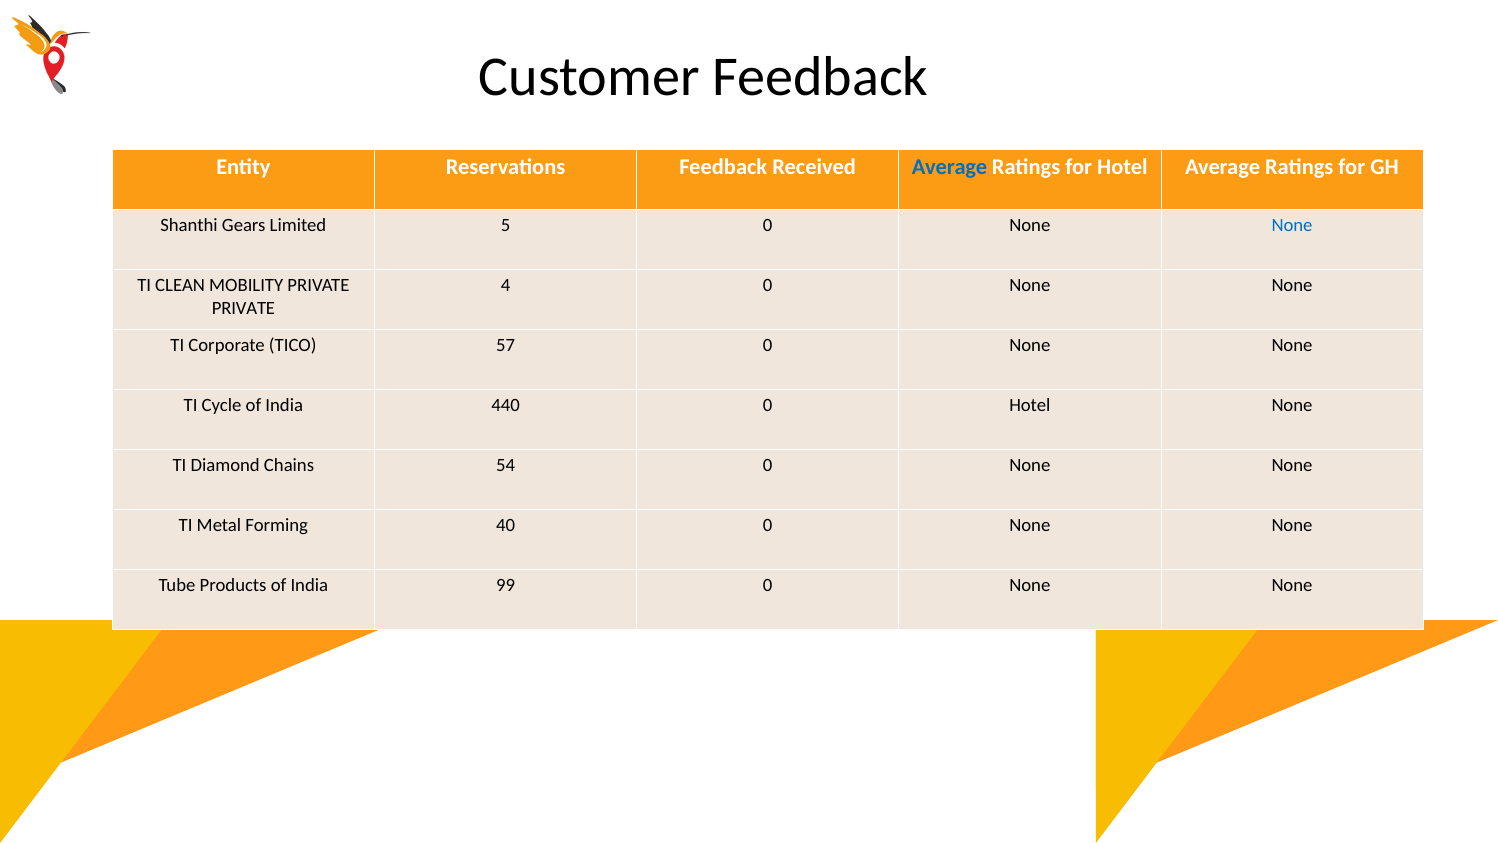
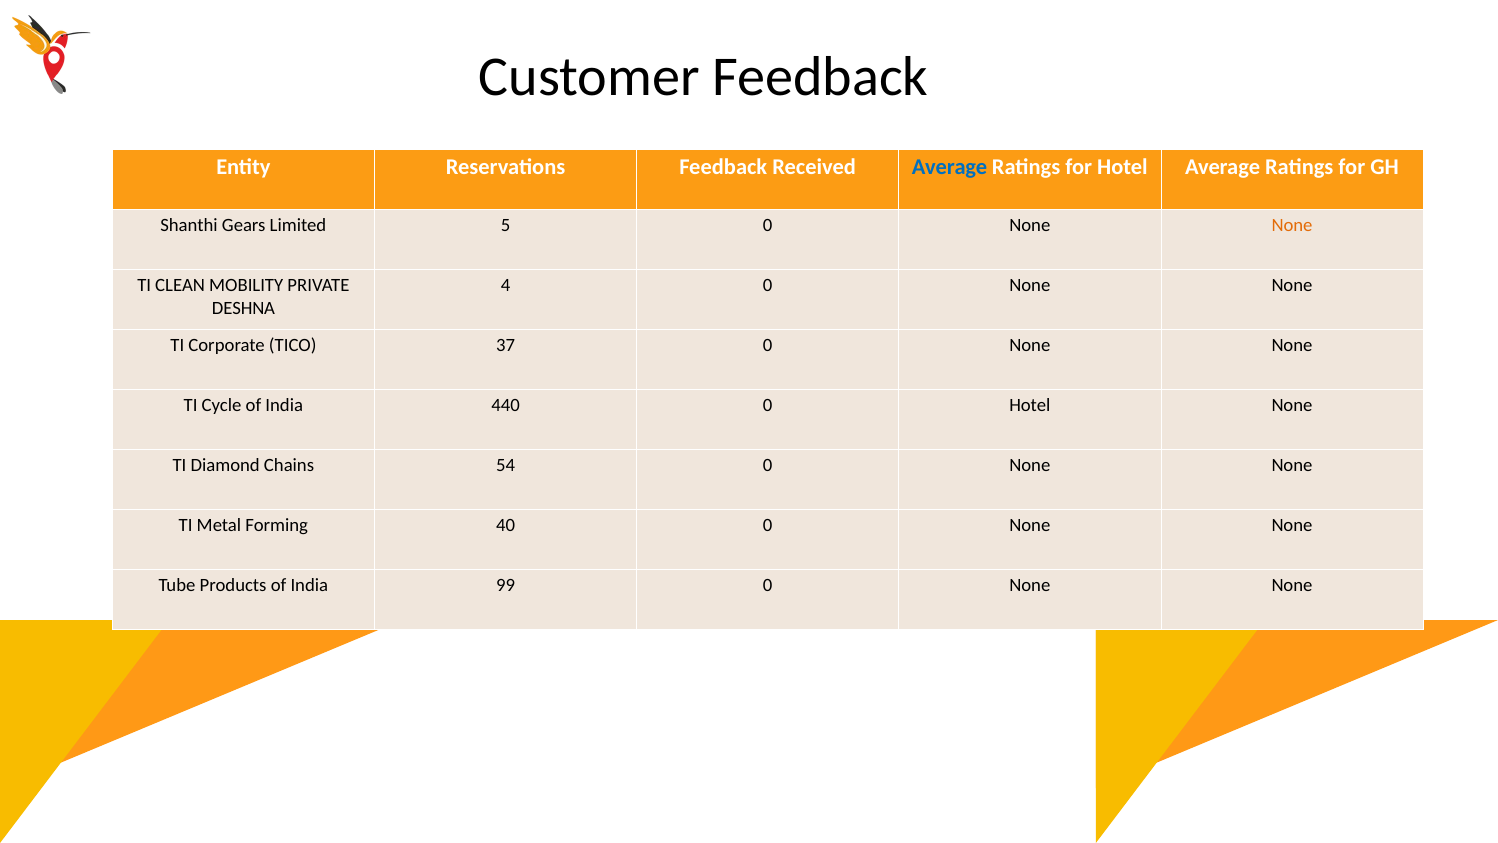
None colour: blue -> orange (1292, 225)
PRIVATE: PRIVATE -> DESHNA (243, 308)
57: 57 -> 37 (506, 345)
